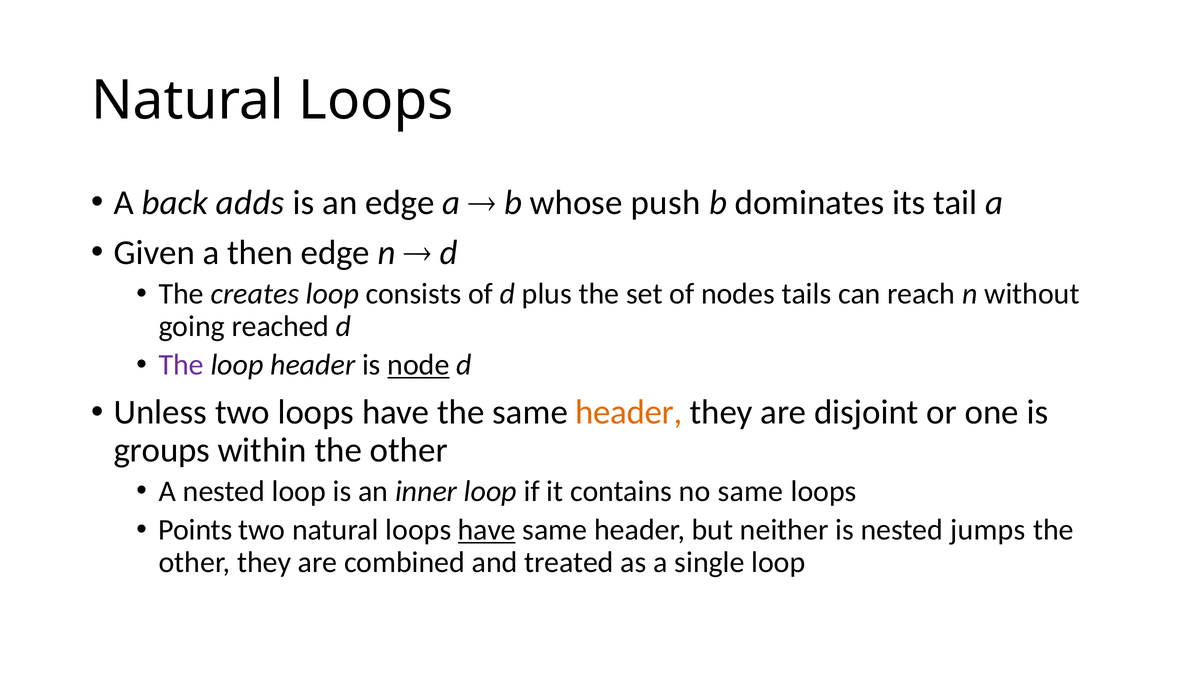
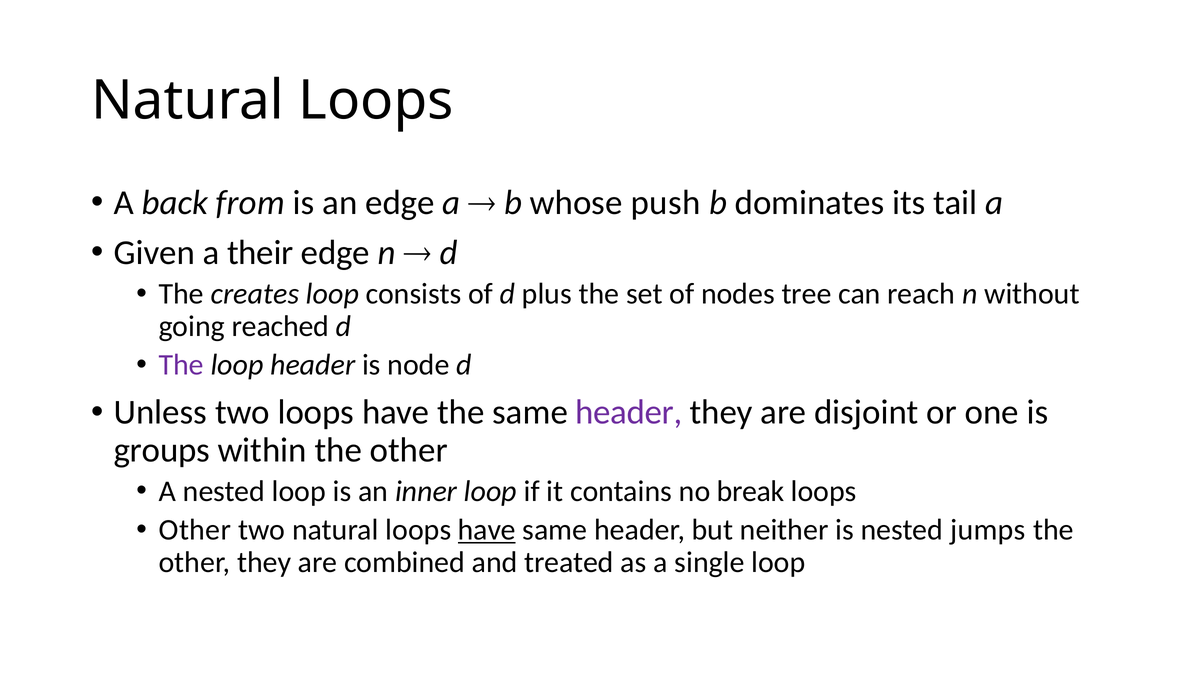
adds: adds -> from (250, 202)
then: then -> their (260, 253)
tails: tails -> tree (807, 294)
node underline: present -> none (419, 365)
header colour: orange -> purple (629, 412)
no same: same -> break (751, 491)
Points: Points -> Other (195, 530)
